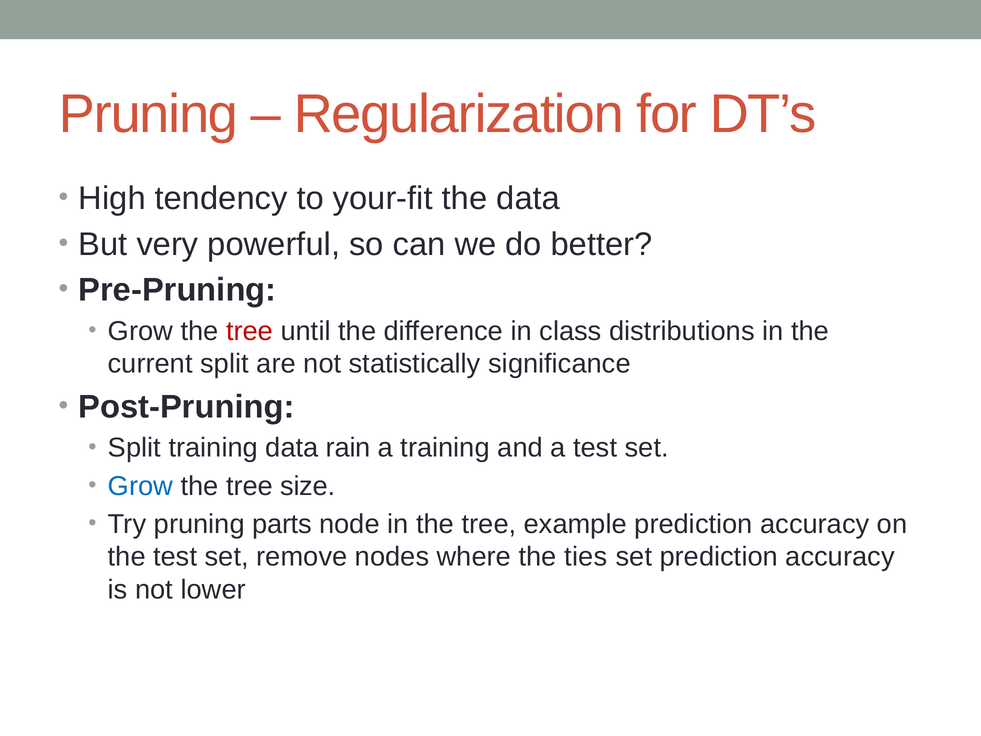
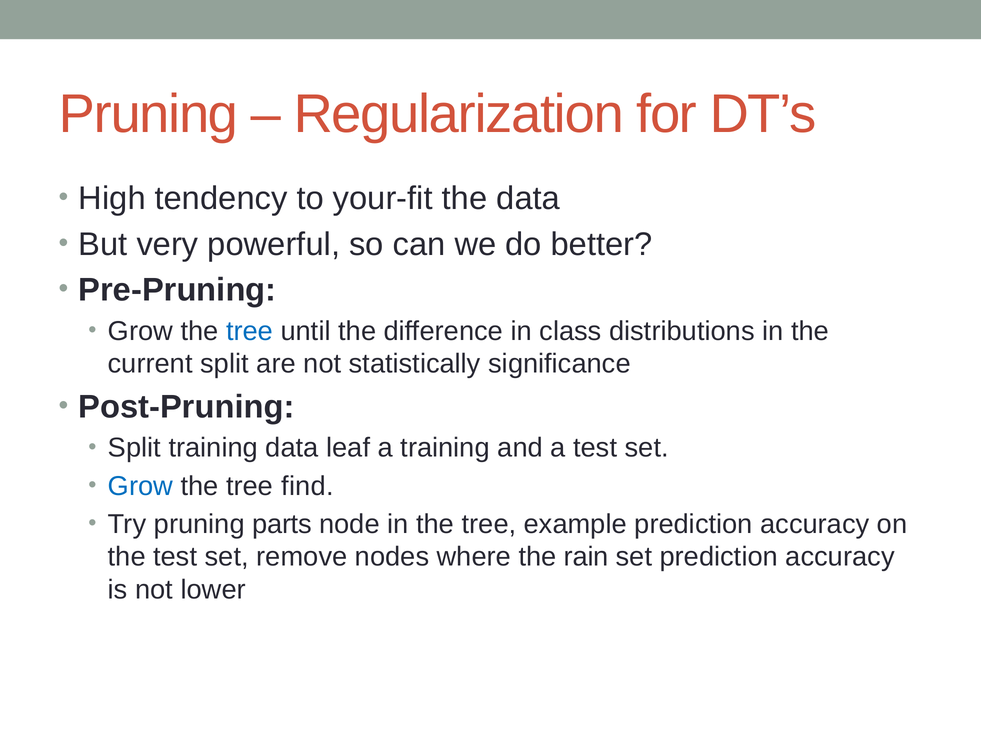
tree colour: red -> blue (250, 331)
rain: rain -> leaf (348, 448)
size: size -> find (308, 486)
ties: ties -> rain (586, 557)
